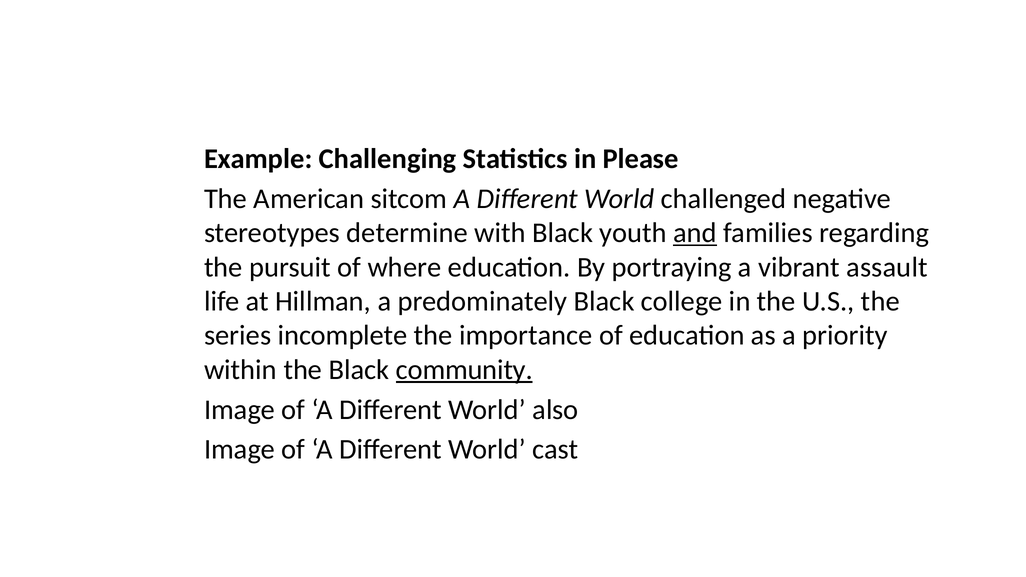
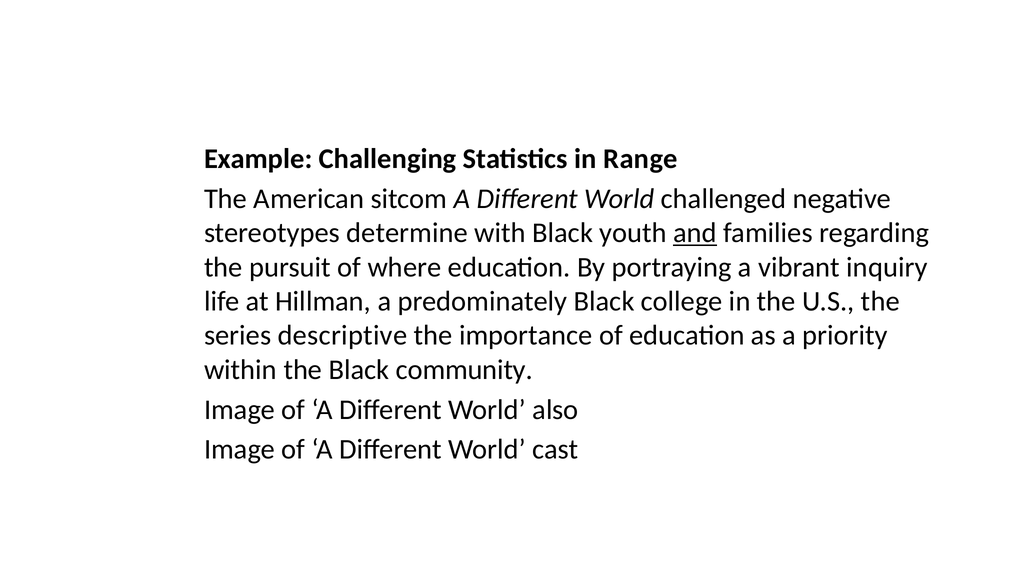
Please: Please -> Range (641, 159)
assault: assault -> inquiry (887, 267)
incomplete: incomplete -> descriptive (342, 336)
community underline: present -> none (464, 370)
